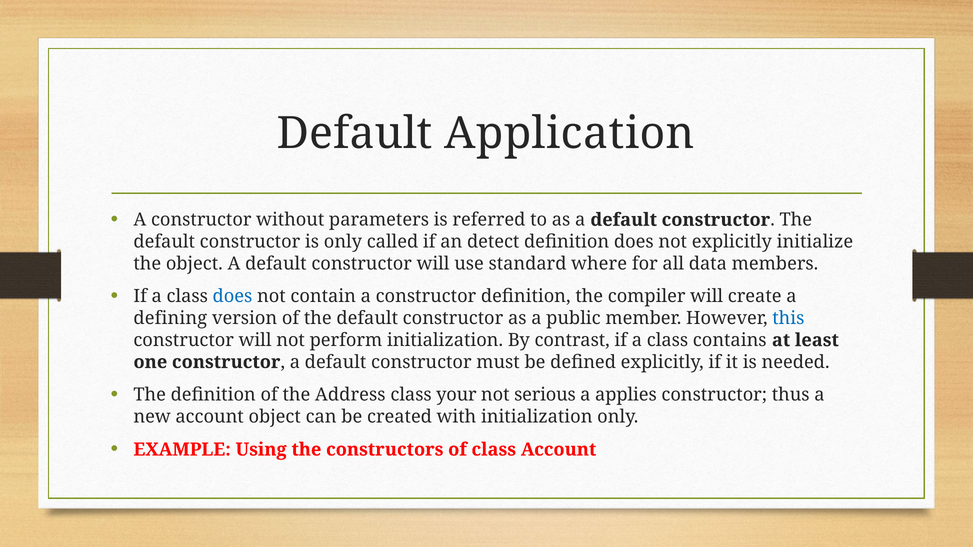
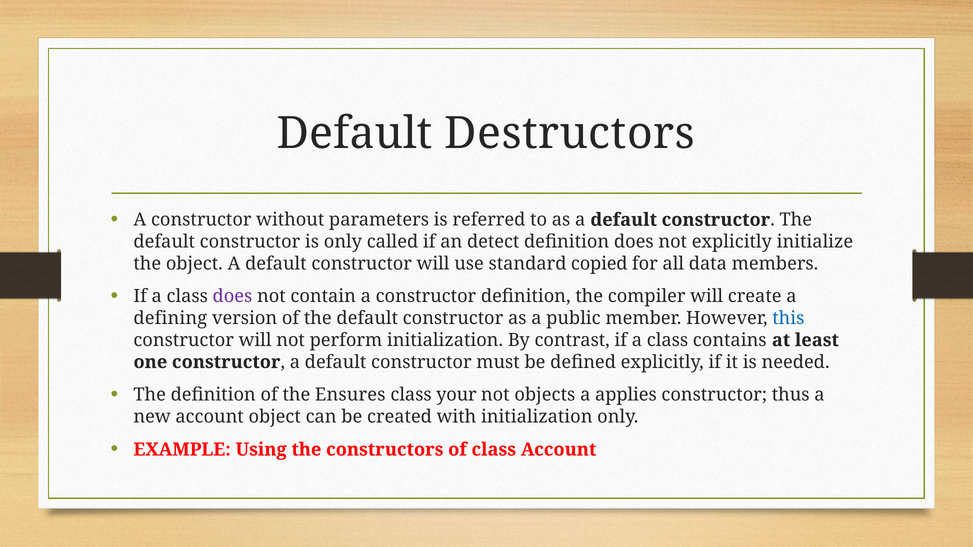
Application: Application -> Destructors (570, 134)
where: where -> copied (599, 264)
does colour: blue -> purple (232, 297)
Address: Address -> Ensures (350, 395)
serious: serious -> objects (545, 395)
